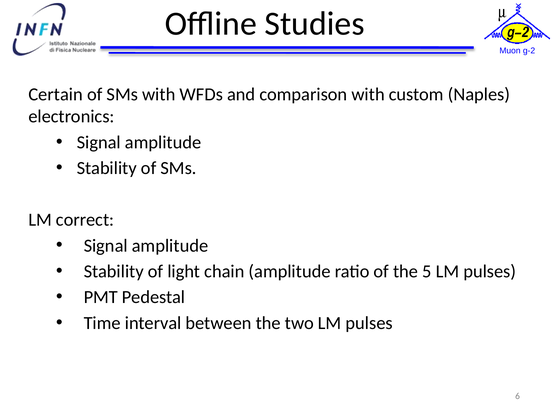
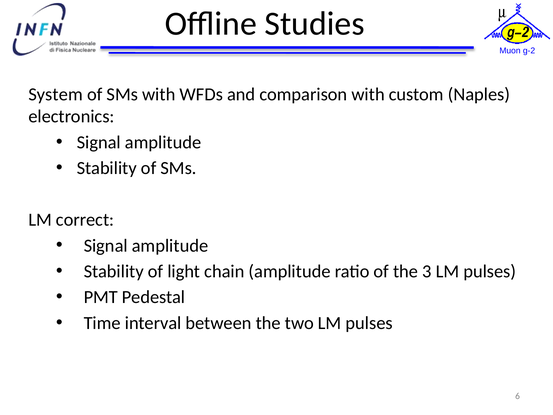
Certain: Certain -> System (56, 94)
5: 5 -> 3 (427, 271)
